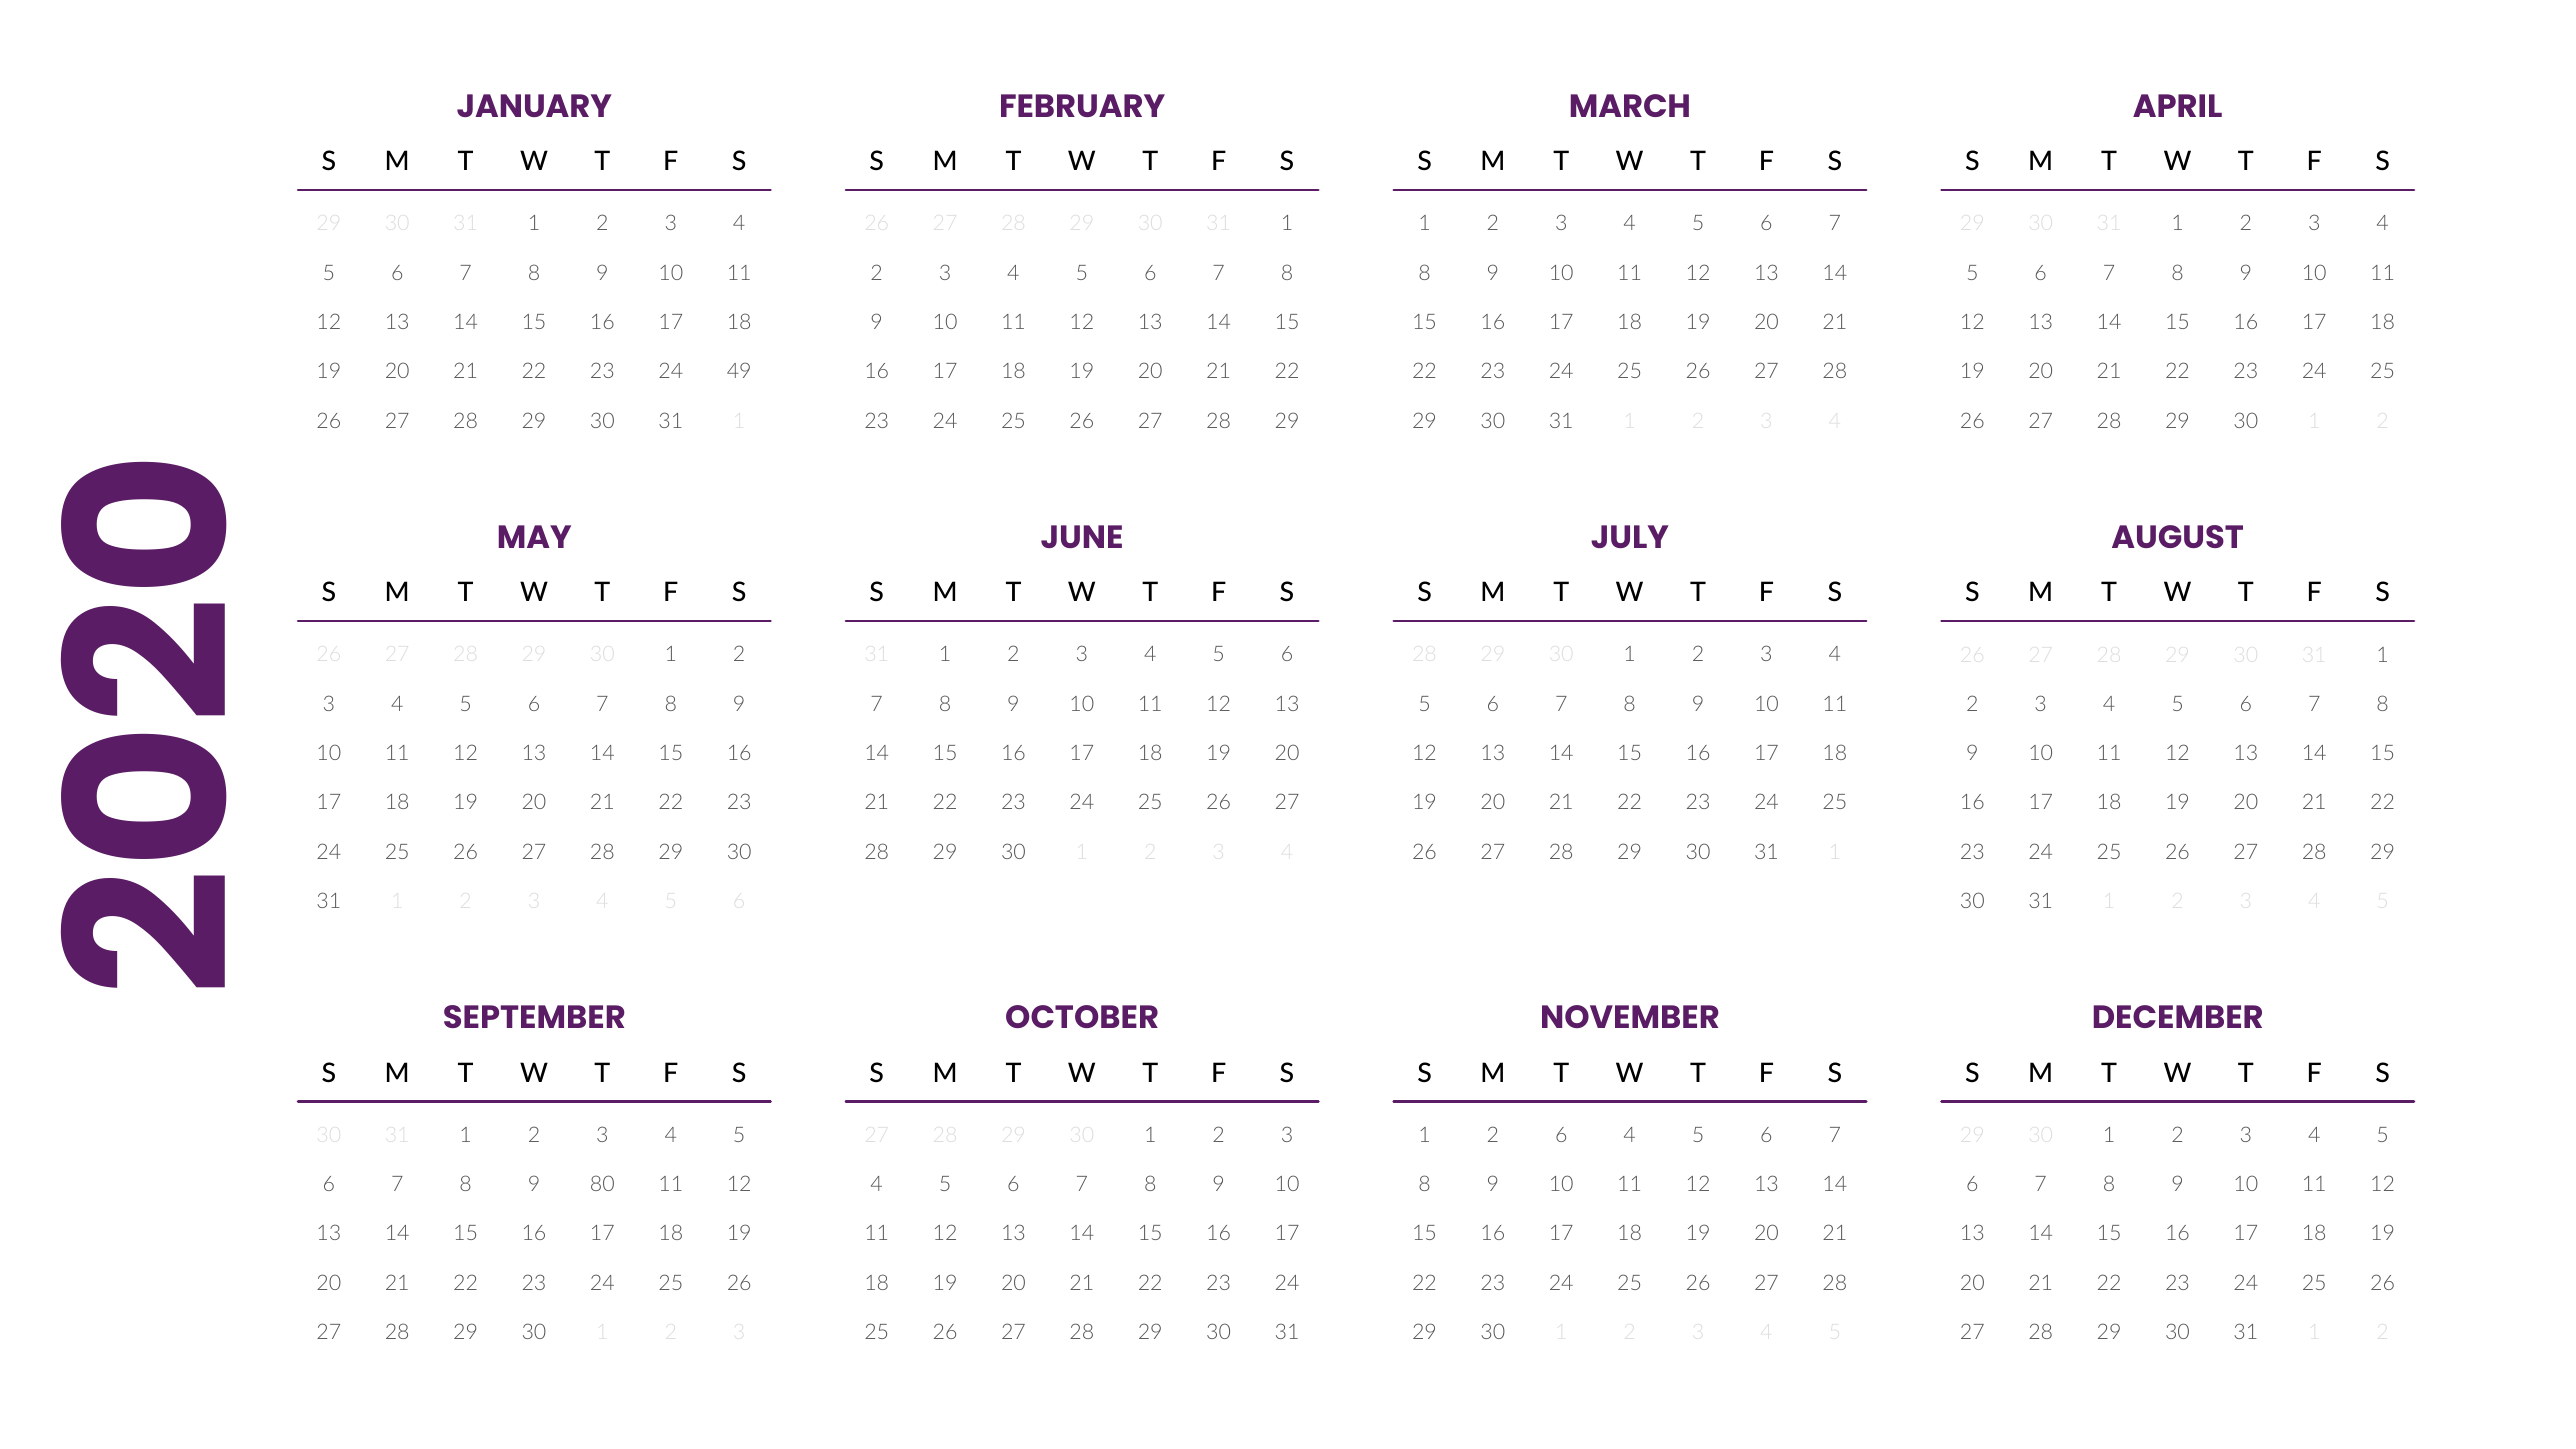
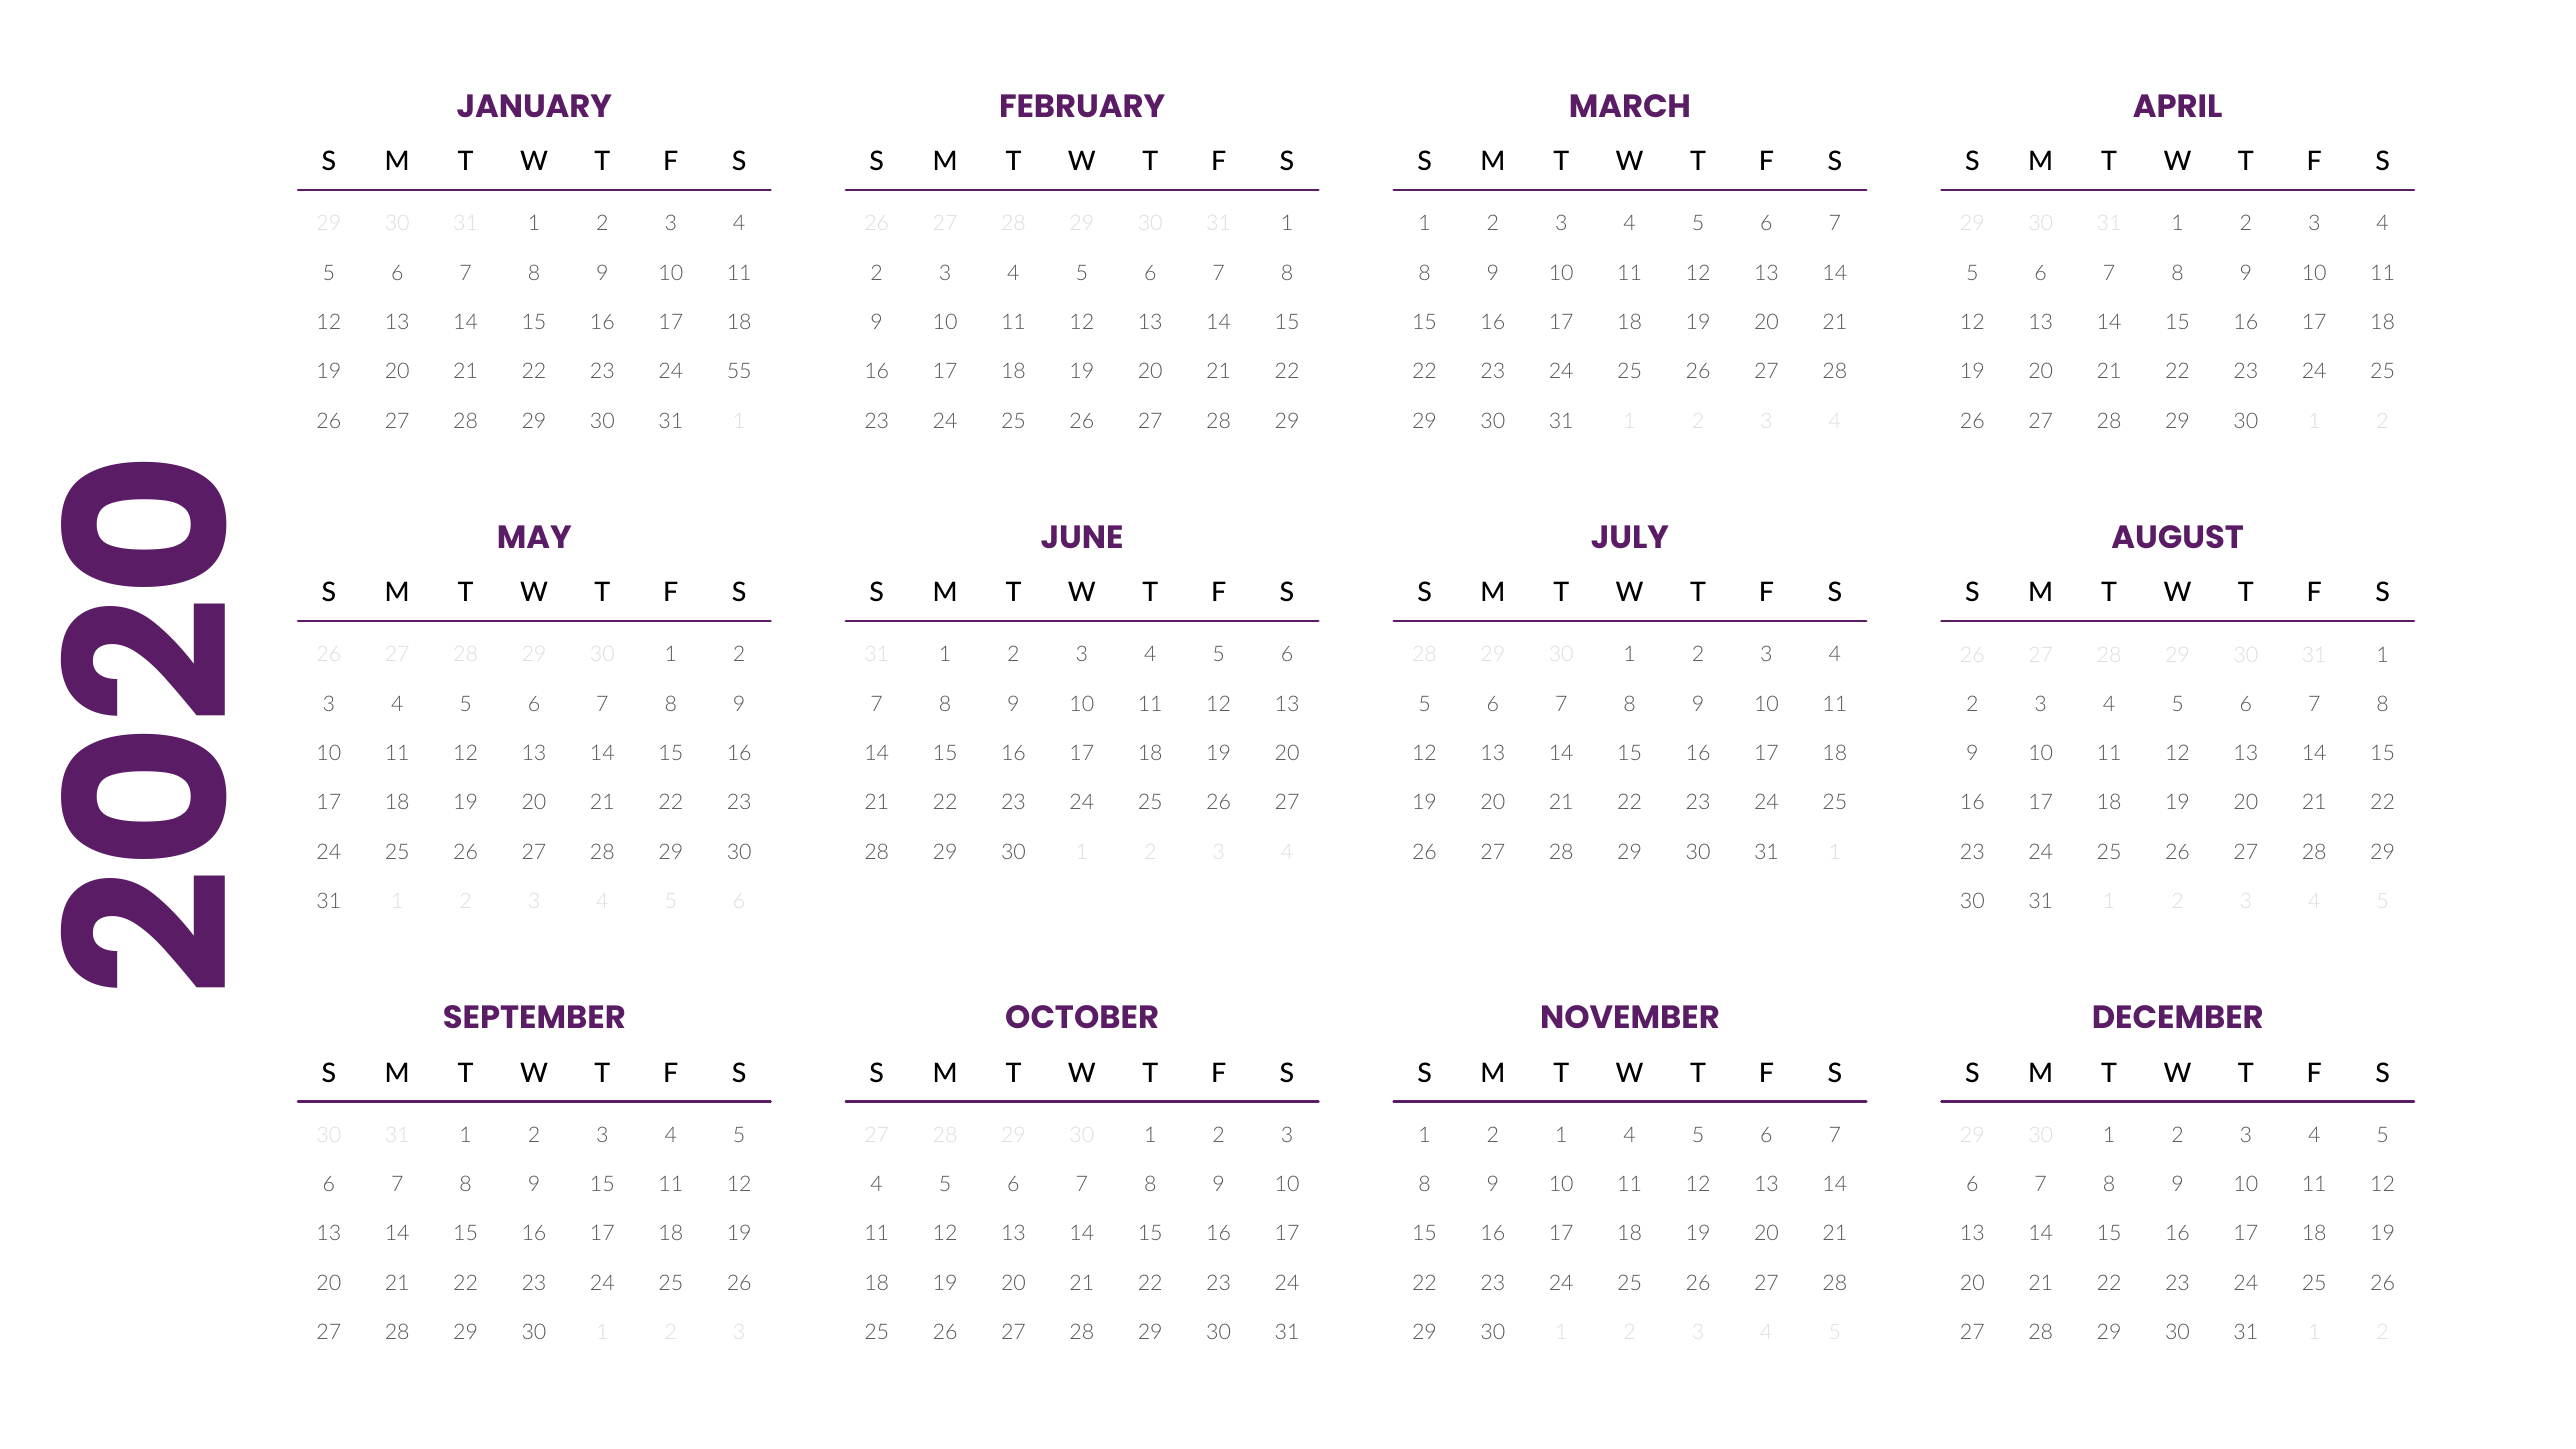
49: 49 -> 55 (739, 372)
2 6: 6 -> 1 (1561, 1135)
9 80: 80 -> 15 (602, 1185)
